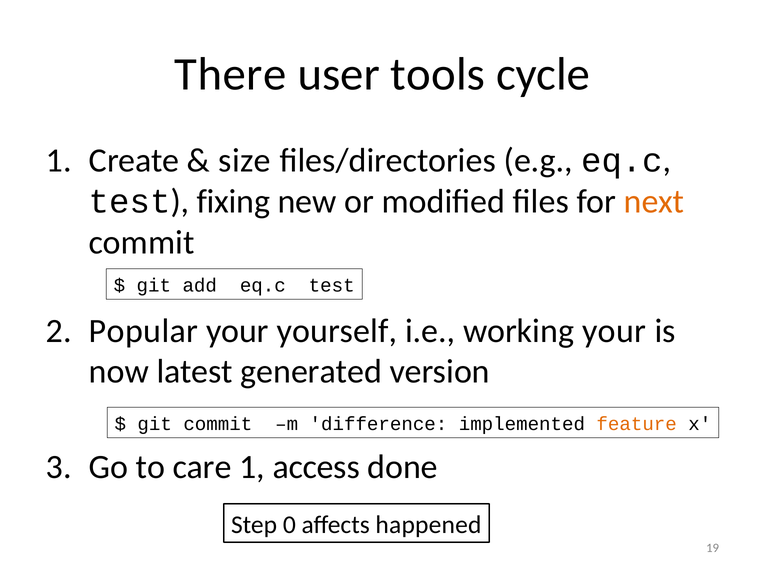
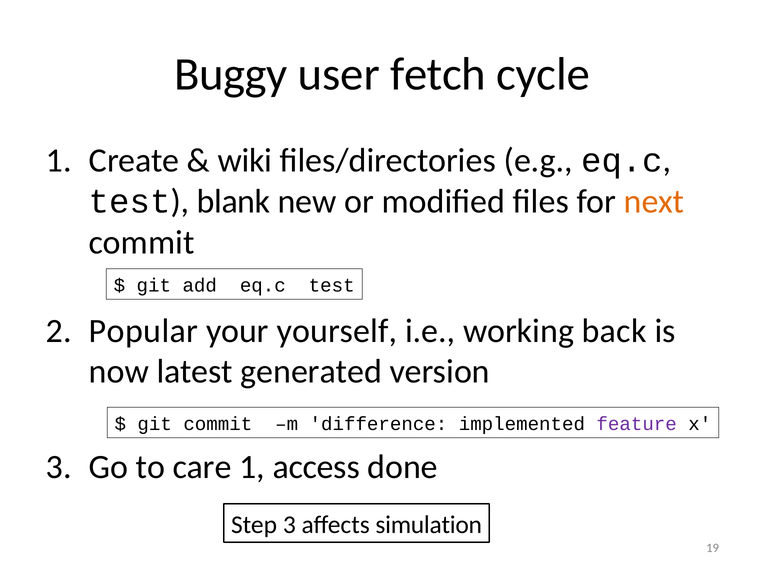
There: There -> Buggy (231, 74)
tools: tools -> fetch (438, 74)
size: size -> wiki (245, 161)
fixing: fixing -> blank (233, 201)
working your: your -> back (614, 331)
feature colour: orange -> purple (637, 424)
Step 0: 0 -> 3 (289, 525)
happened: happened -> simulation (429, 525)
